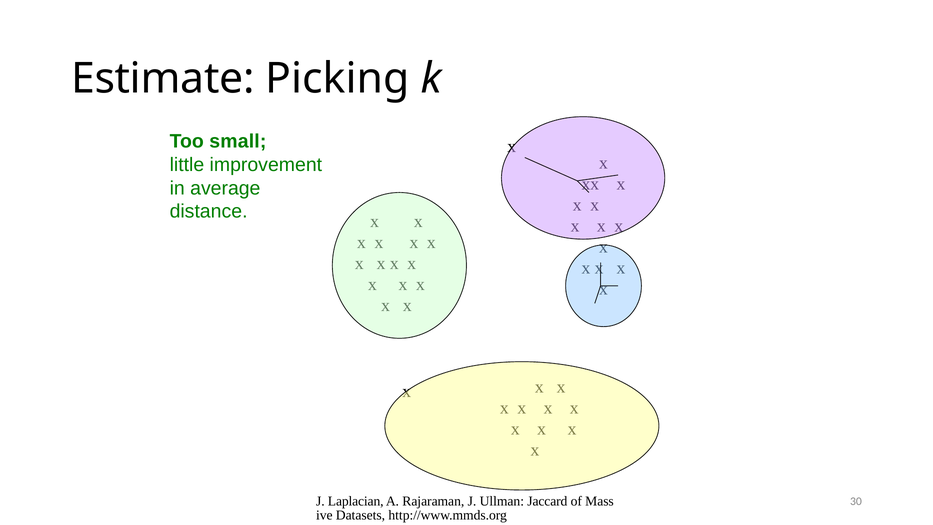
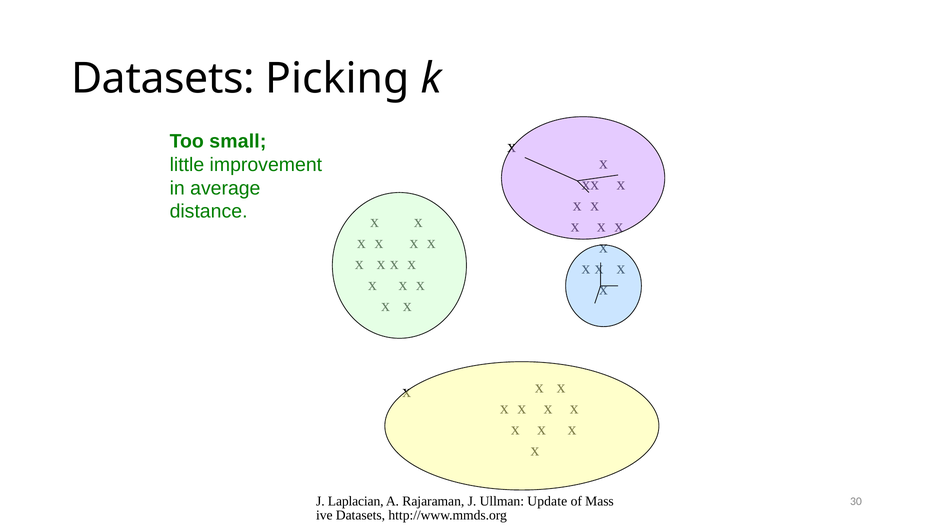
Estimate: Estimate -> Datasets (163, 78)
Jaccard: Jaccard -> Update (547, 501)
